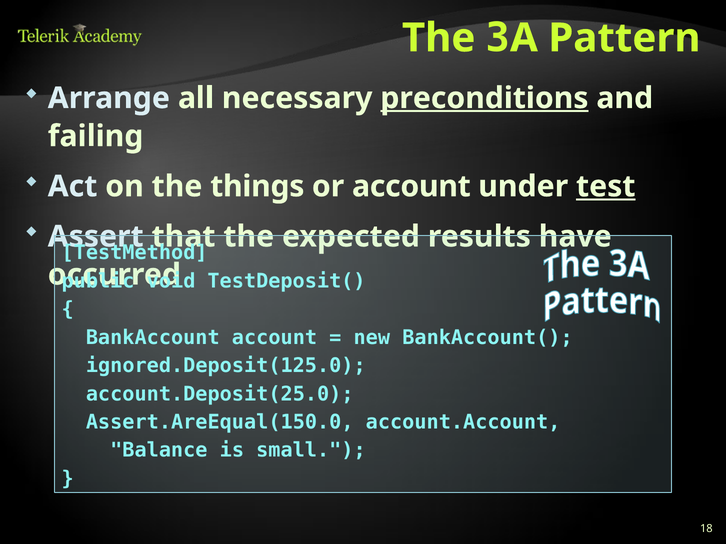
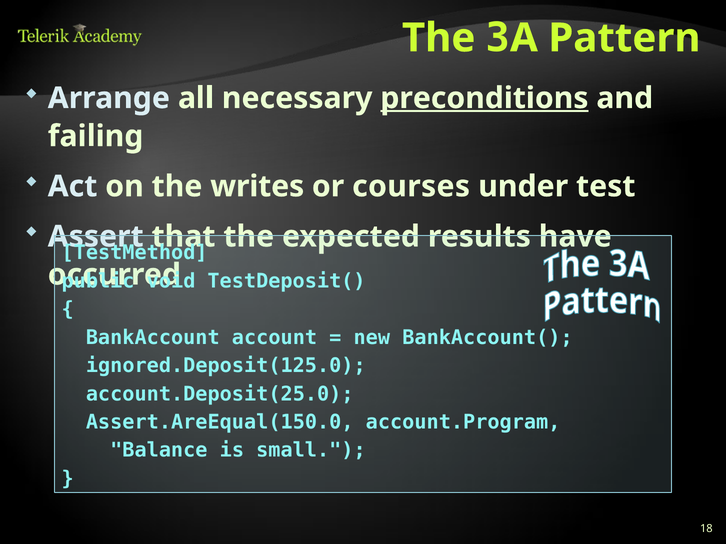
things: things -> writes (257, 187)
or account: account -> courses (411, 187)
test underline: present -> none (606, 187)
account.Account: account.Account -> account.Program (463, 422)
